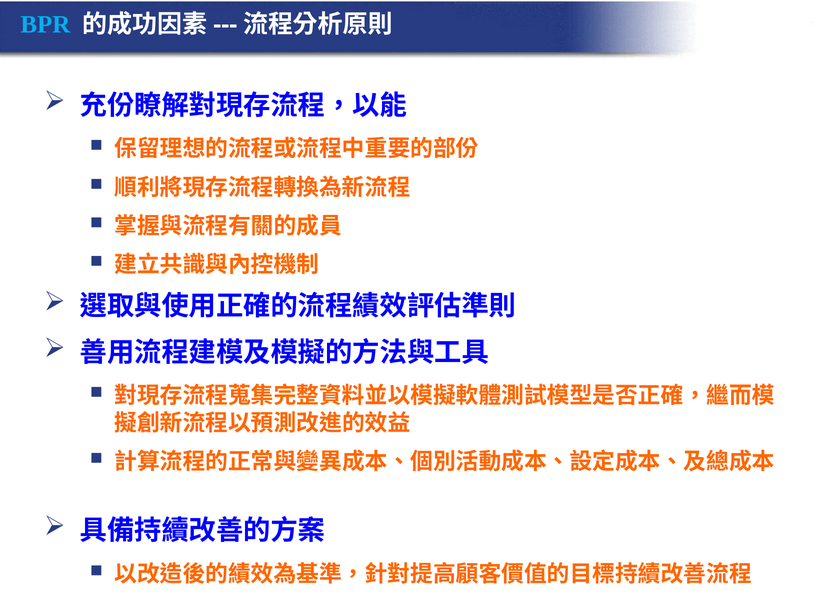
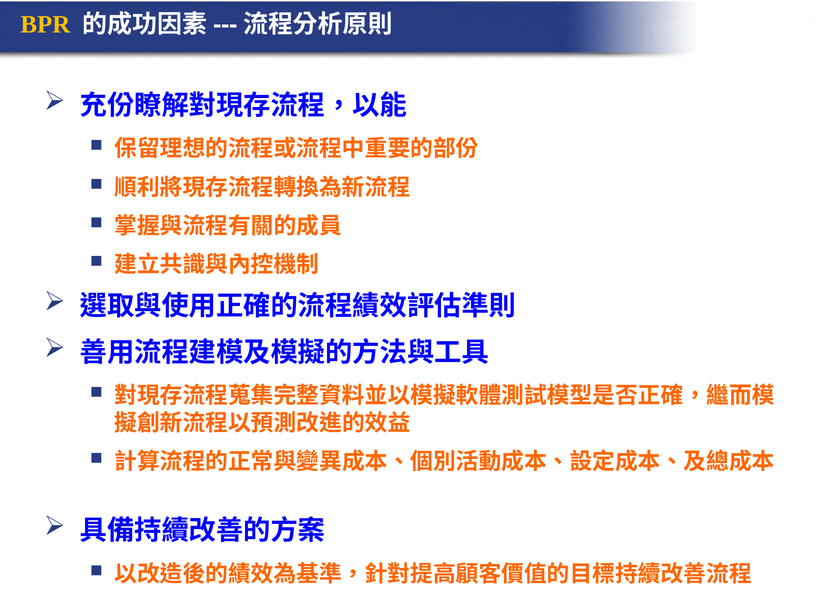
BPR colour: light blue -> yellow (45, 25)
